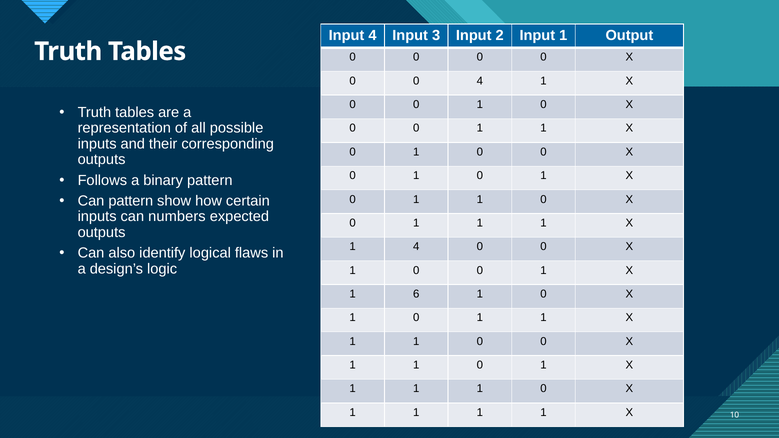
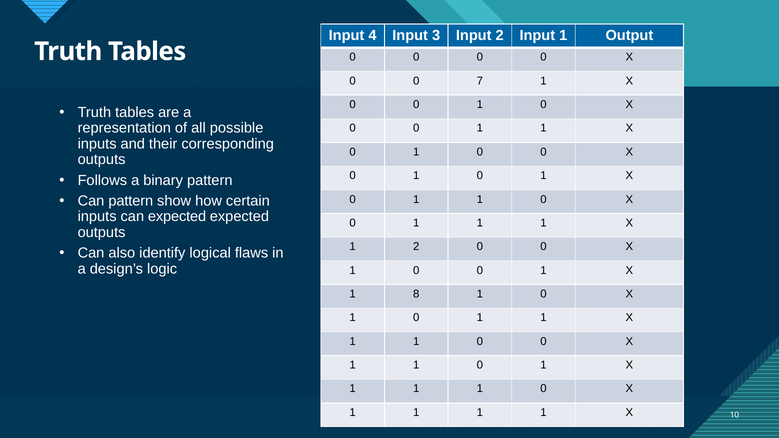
0 4: 4 -> 7 (480, 81)
can numbers: numbers -> expected (177, 217)
1 4: 4 -> 2 (416, 247)
6: 6 -> 8 (416, 294)
